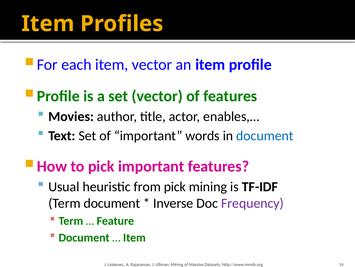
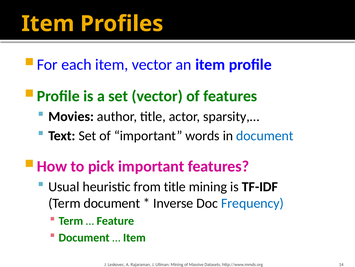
enables,…: enables,… -> sparsity,… (231, 116)
from pick: pick -> title (175, 186)
Frequency colour: purple -> blue (252, 203)
